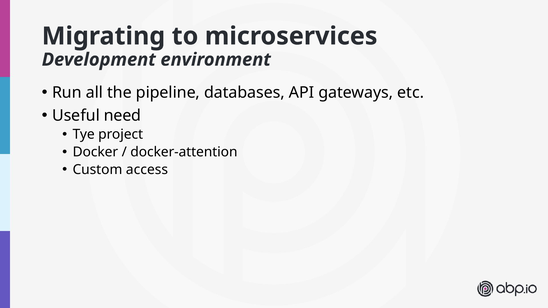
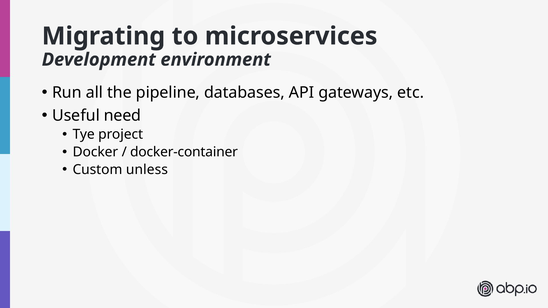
docker-attention: docker-attention -> docker-container (184, 152)
access: access -> unless (147, 170)
